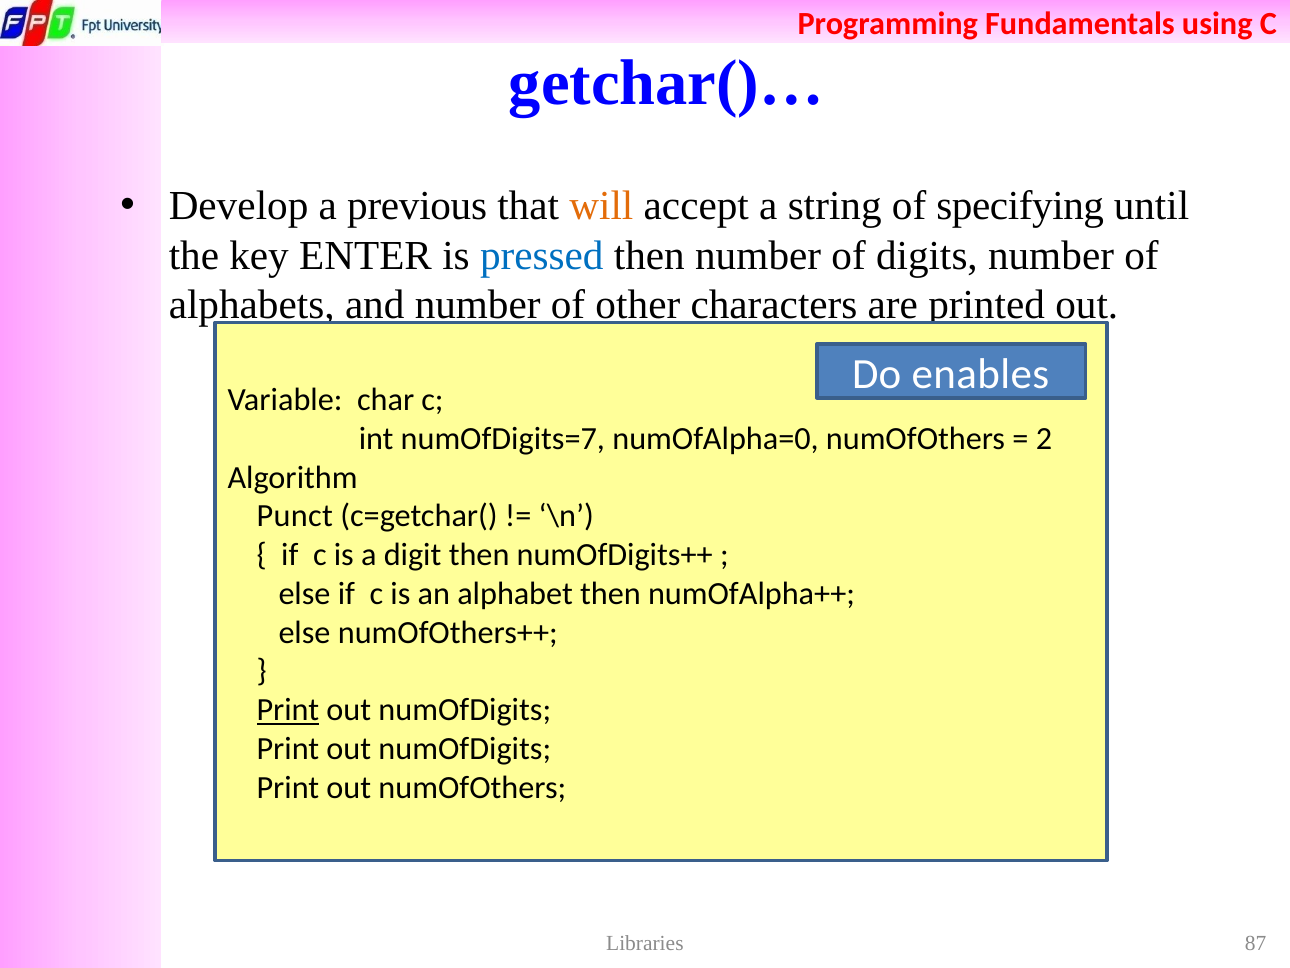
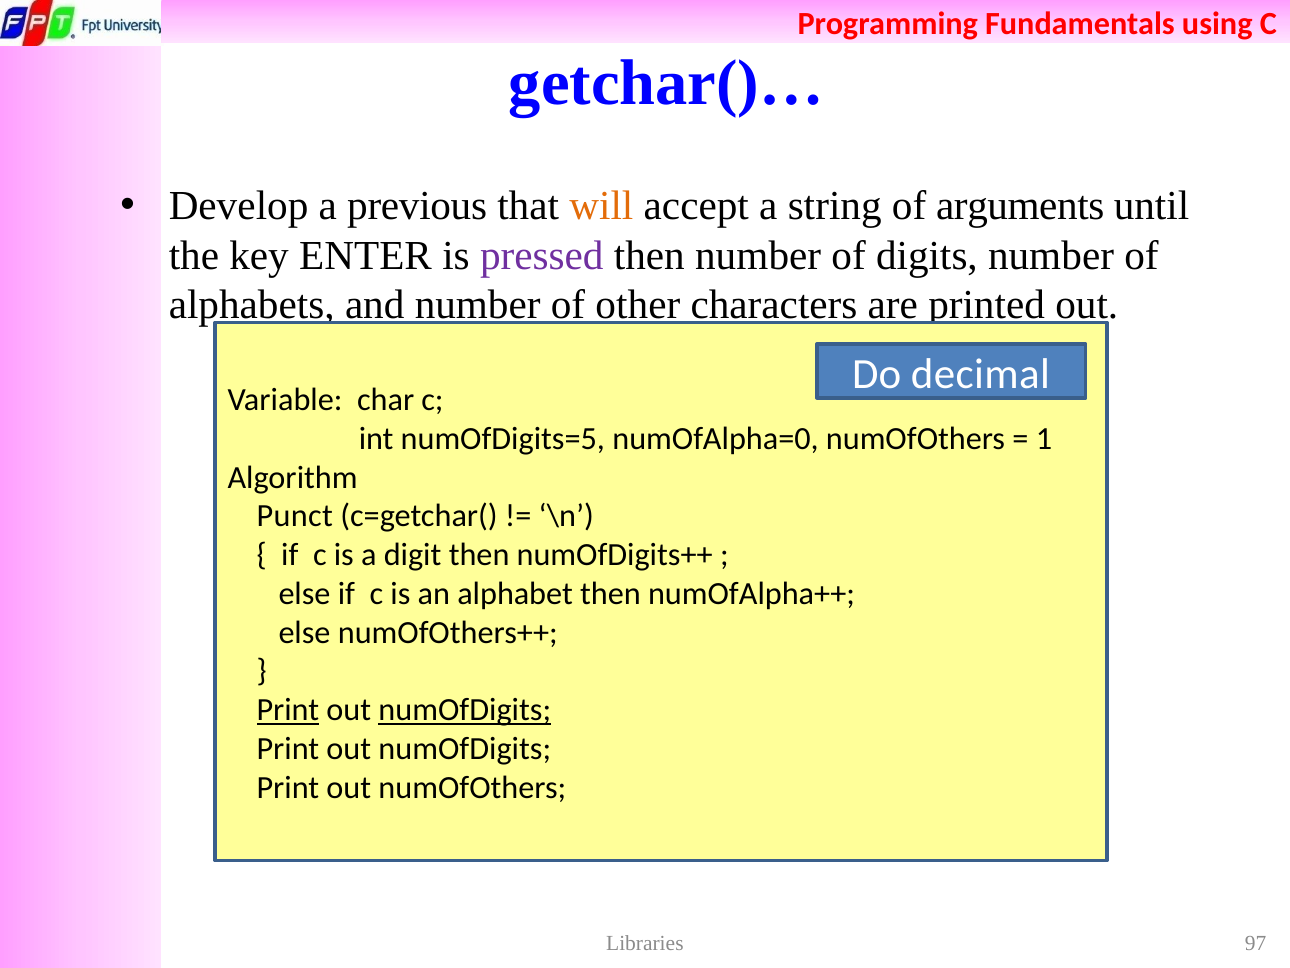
specifying: specifying -> arguments (1020, 206)
pressed colour: blue -> purple (542, 255)
enables: enables -> decimal (980, 374)
numOfDigits=7: numOfDigits=7 -> numOfDigits=5 (503, 439)
2: 2 -> 1 (1044, 439)
numOfDigits underline: none -> present (465, 710)
87: 87 -> 97 (1256, 943)
